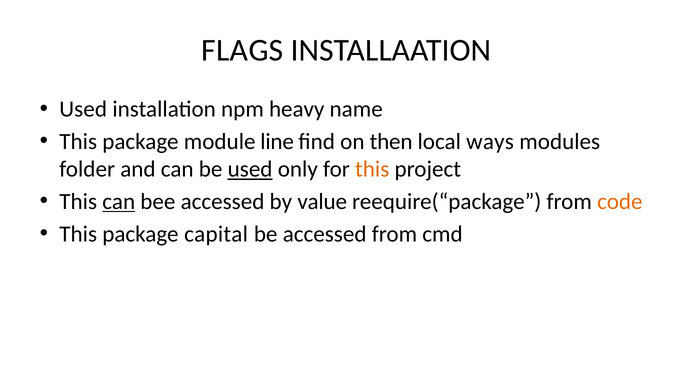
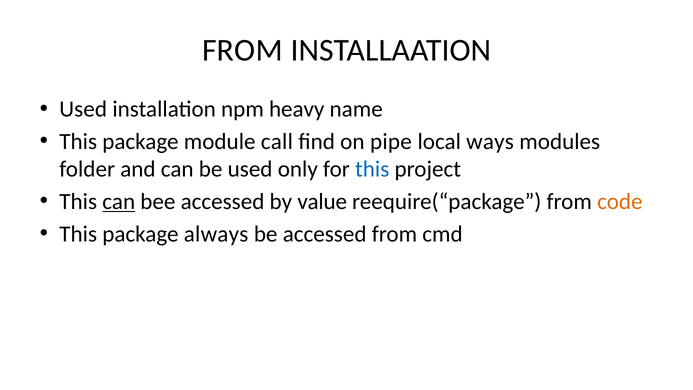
FLAGS: FLAGS -> FROM (242, 50)
line: line -> call (277, 141)
then: then -> pipe (391, 141)
used underline: present -> none (250, 169)
this colour: orange -> blue (372, 169)
capital: capital -> always (216, 234)
